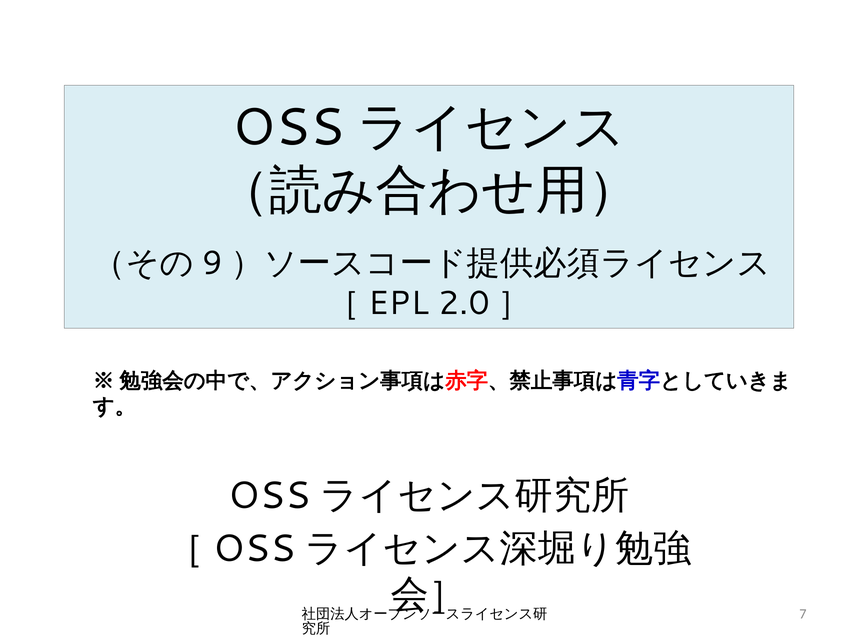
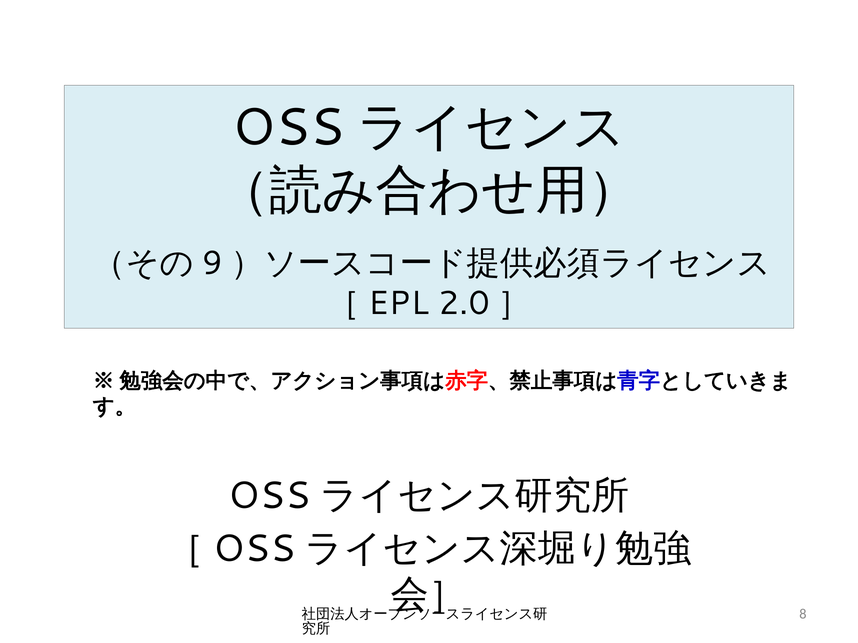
7: 7 -> 8 (803, 614)
